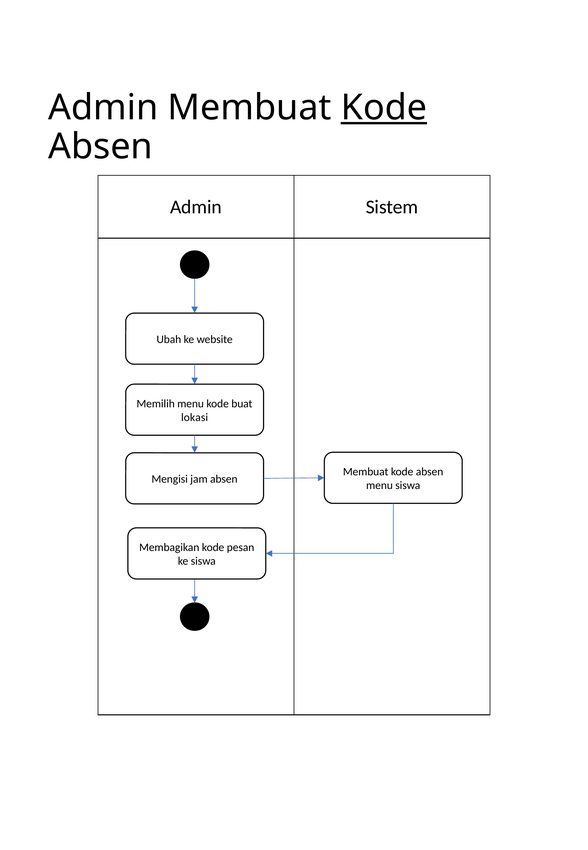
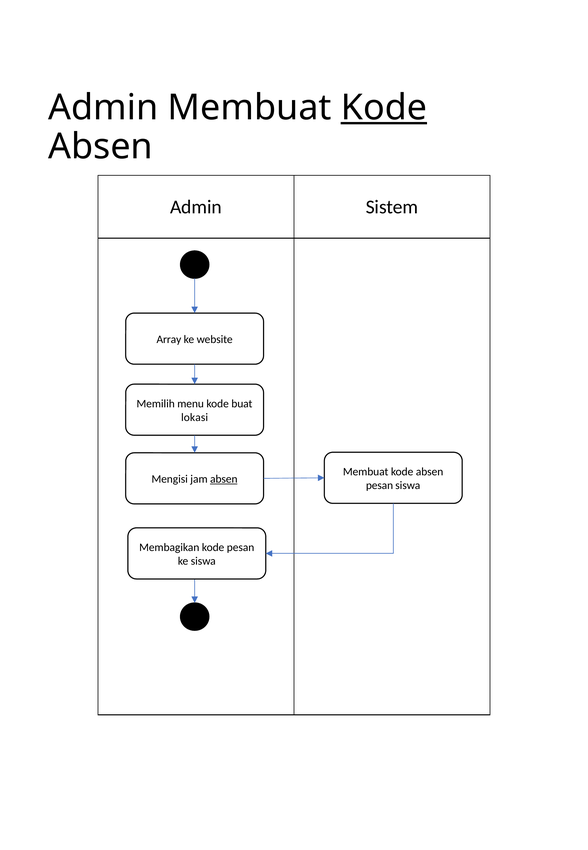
Ubah: Ubah -> Array (169, 339)
absen underline: none -> present (224, 479)
menu: menu -> pesan (380, 485)
